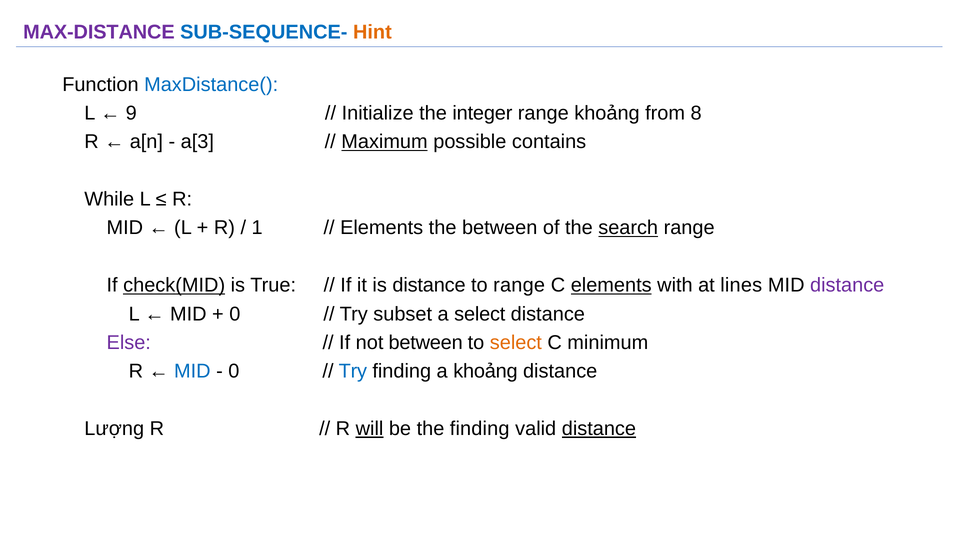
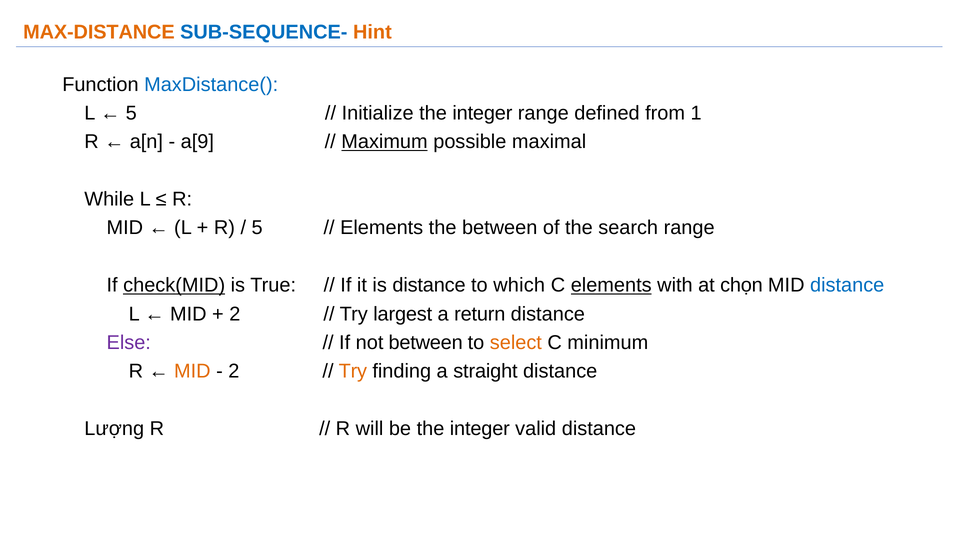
MAX-DISTANCE colour: purple -> orange (99, 32)
9: 9 -> 5 (131, 113)
range khoảng: khoảng -> defined (607, 113)
8: 8 -> 1 (696, 113)
a[3: a[3 -> a[9 (197, 142)
contains: contains -> maximal (549, 142)
1: 1 -> 5 (257, 228)
search underline: present -> none (628, 228)
to range: range -> which (519, 285)
lines: lines -> chọn (741, 285)
distance colour: purple -> blue (847, 285)
0: 0 -> 2 (235, 314)
subset: subset -> largest (403, 314)
a select: select -> return (480, 314)
MID colour: blue -> orange (192, 371)
0: 0 -> 2 (234, 371)
Try colour: blue -> orange (353, 371)
a khoảng: khoảng -> straight (485, 371)
will underline: present -> none (370, 429)
be the finding: finding -> integer (480, 429)
distance underline: present -> none (599, 429)
